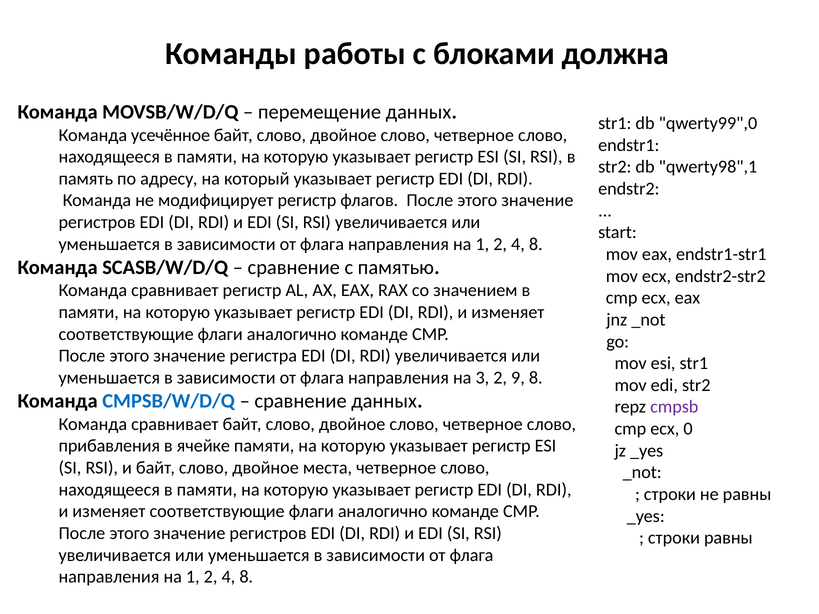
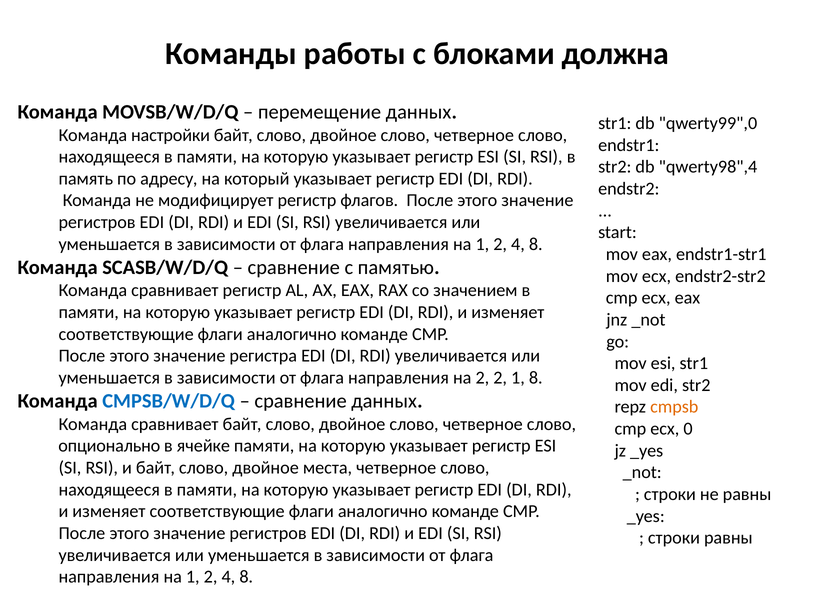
усечённое: усечённое -> настройки (171, 135)
qwerty98",1: qwerty98",1 -> qwerty98",4 (708, 167)
на 3: 3 -> 2 (482, 378)
2 9: 9 -> 1 (518, 378)
cmpsb colour: purple -> orange (674, 407)
прибавления: прибавления -> опционально (109, 446)
